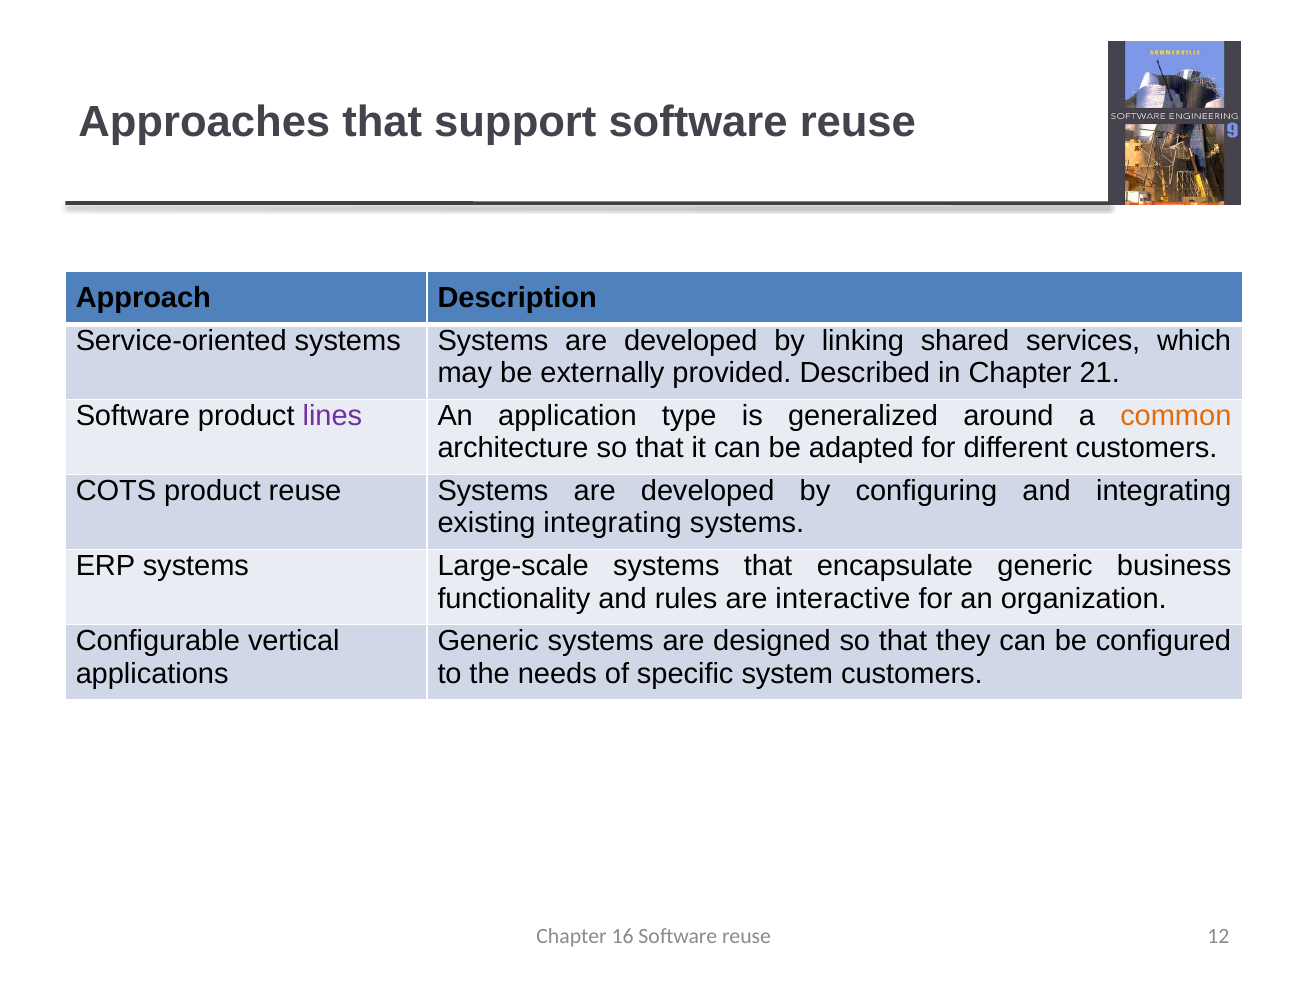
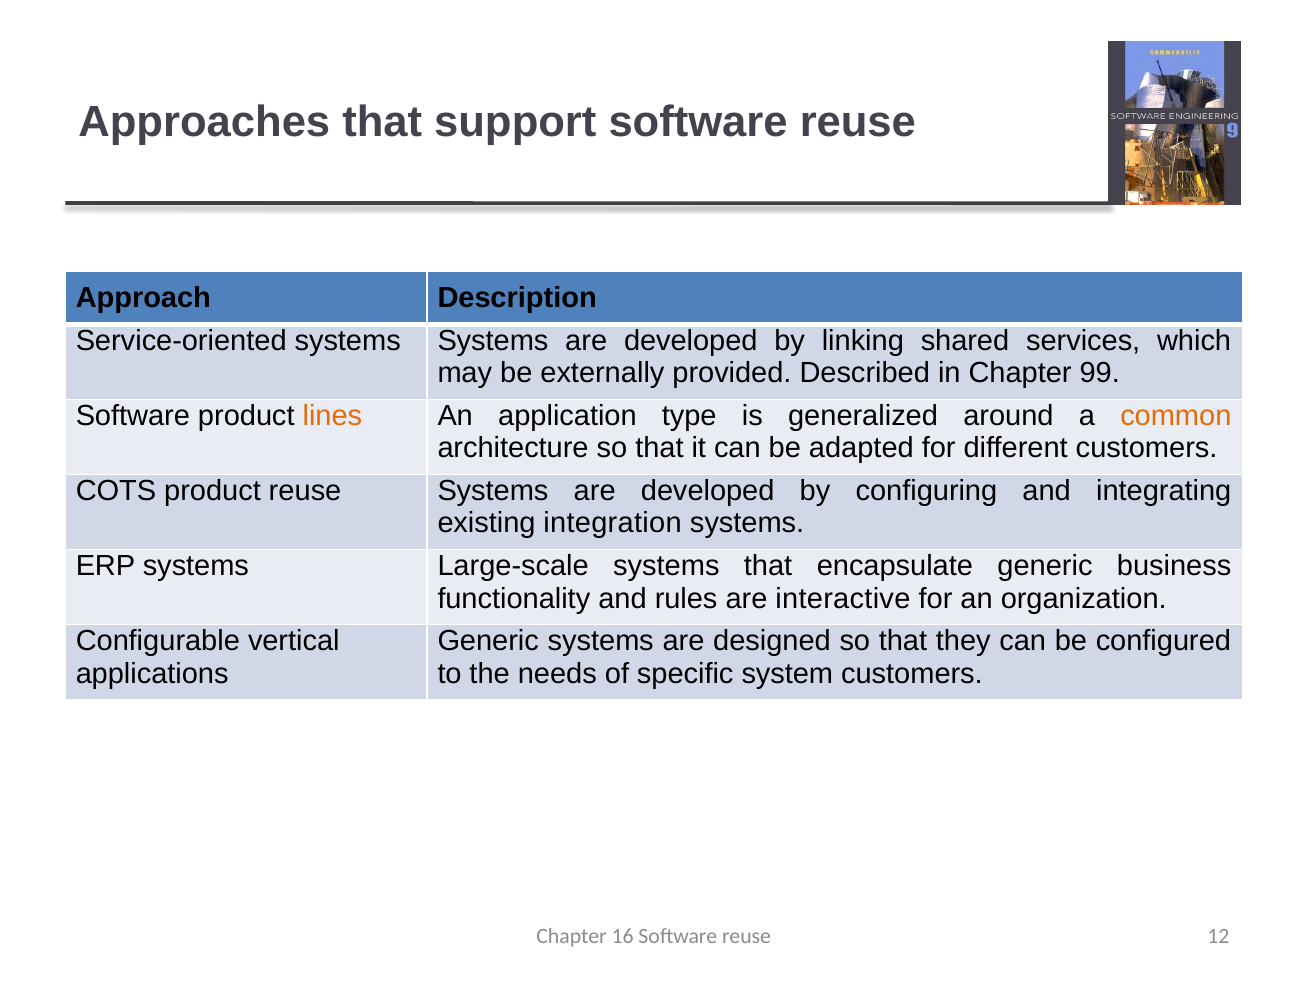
21: 21 -> 99 (1100, 373)
lines colour: purple -> orange (332, 416)
existing integrating: integrating -> integration (613, 523)
